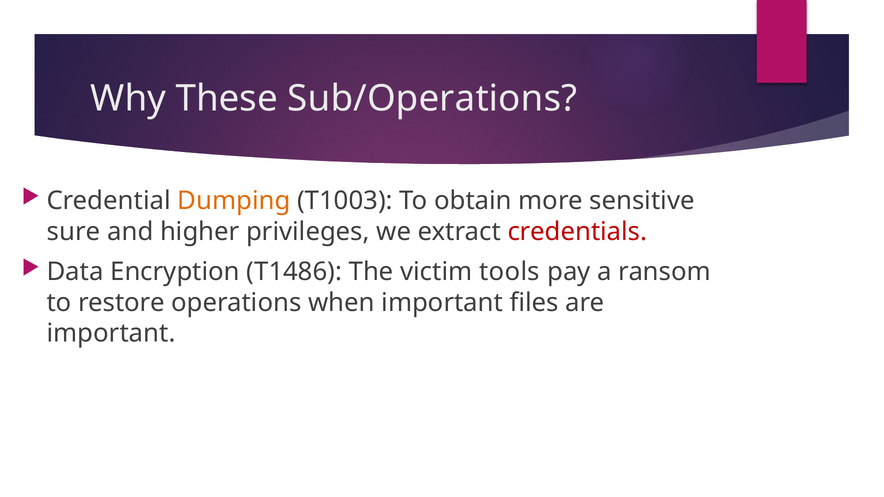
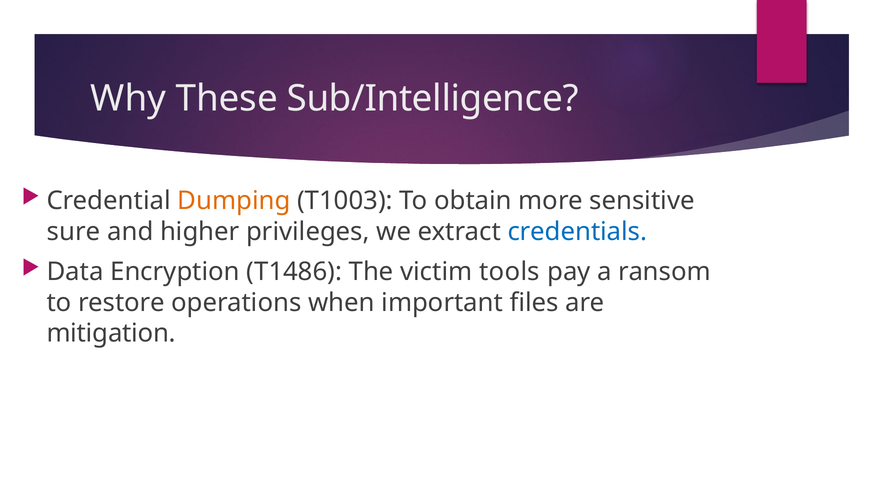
Sub/Operations: Sub/Operations -> Sub/Intelligence (433, 99)
credentials colour: red -> blue (577, 232)
important: important -> mitigation (111, 334)
